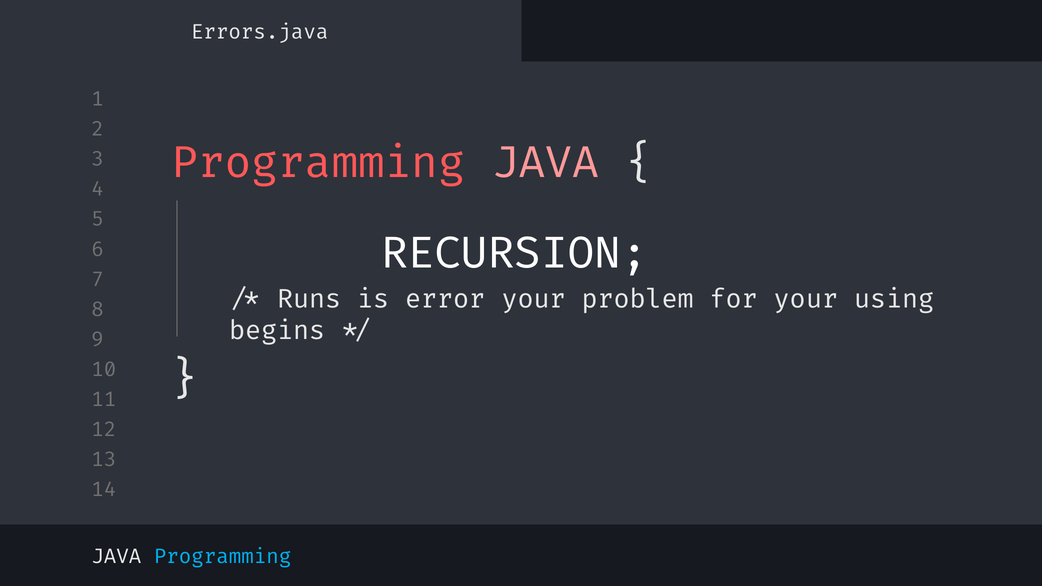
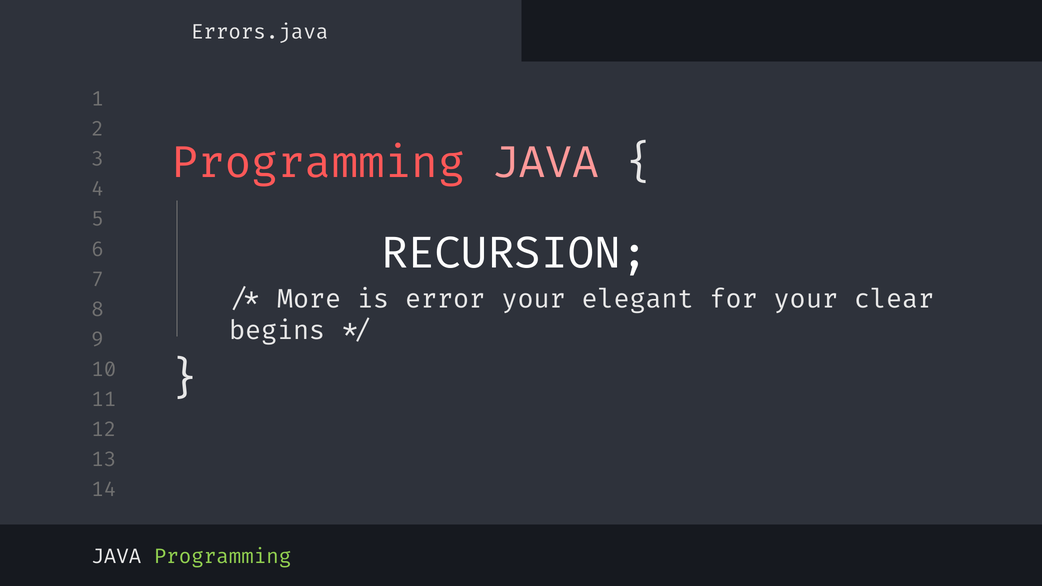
Runs: Runs -> More (309, 299)
problem: problem -> elegant (638, 299)
using: using -> clear (894, 299)
Programming colour: light blue -> light green (223, 557)
